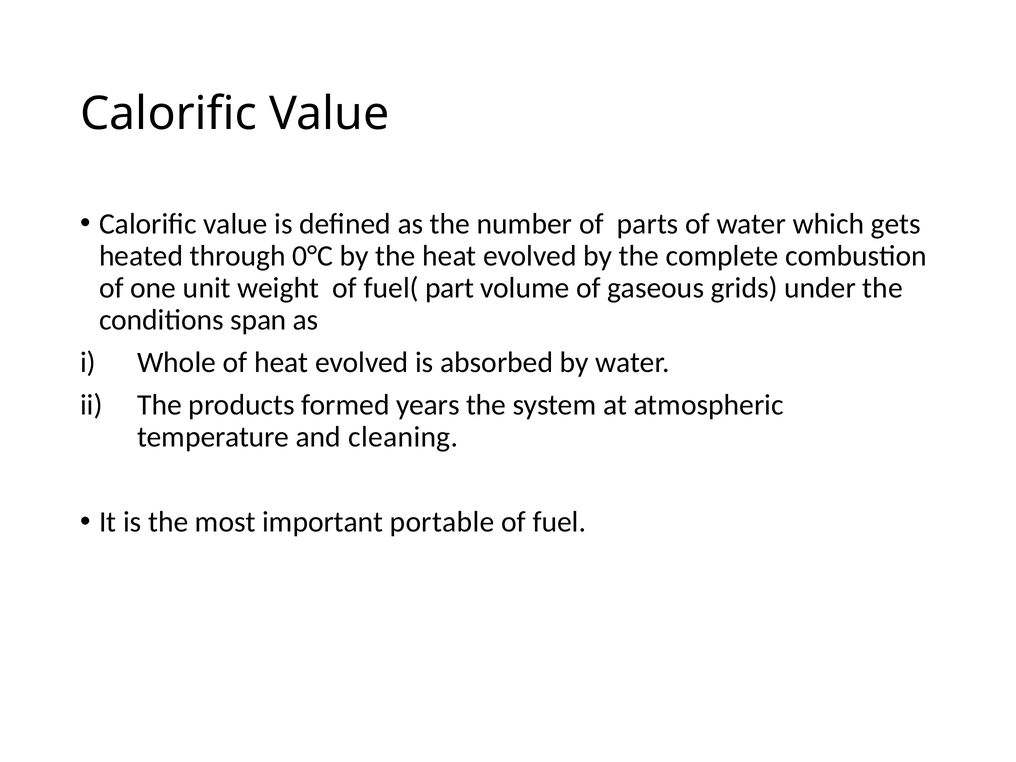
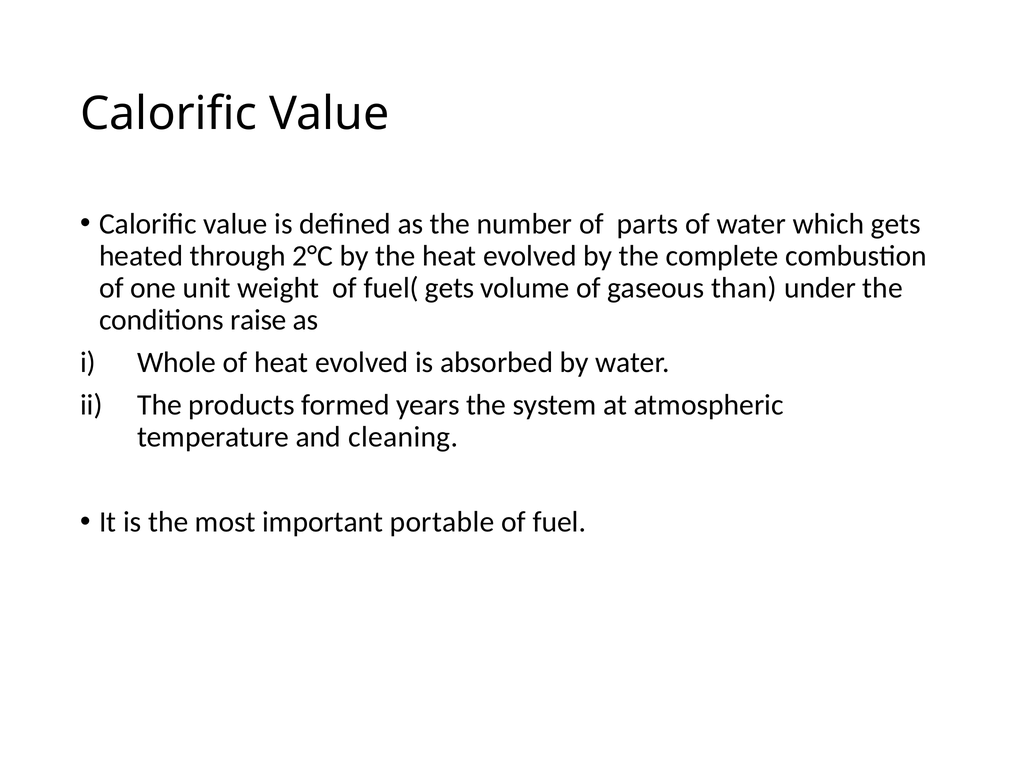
0°C: 0°C -> 2°C (313, 256)
fuel( part: part -> gets (450, 288)
grids: grids -> than (744, 288)
span: span -> raise (258, 320)
